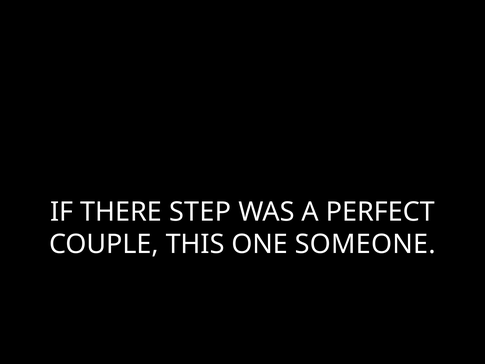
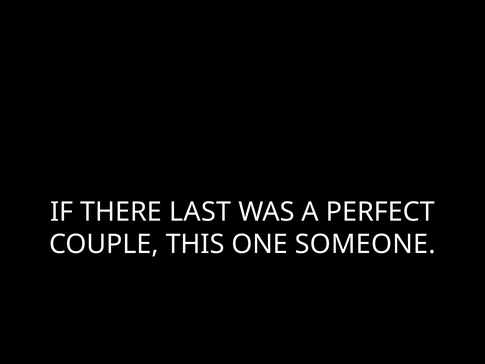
STEP: STEP -> LAST (200, 212)
